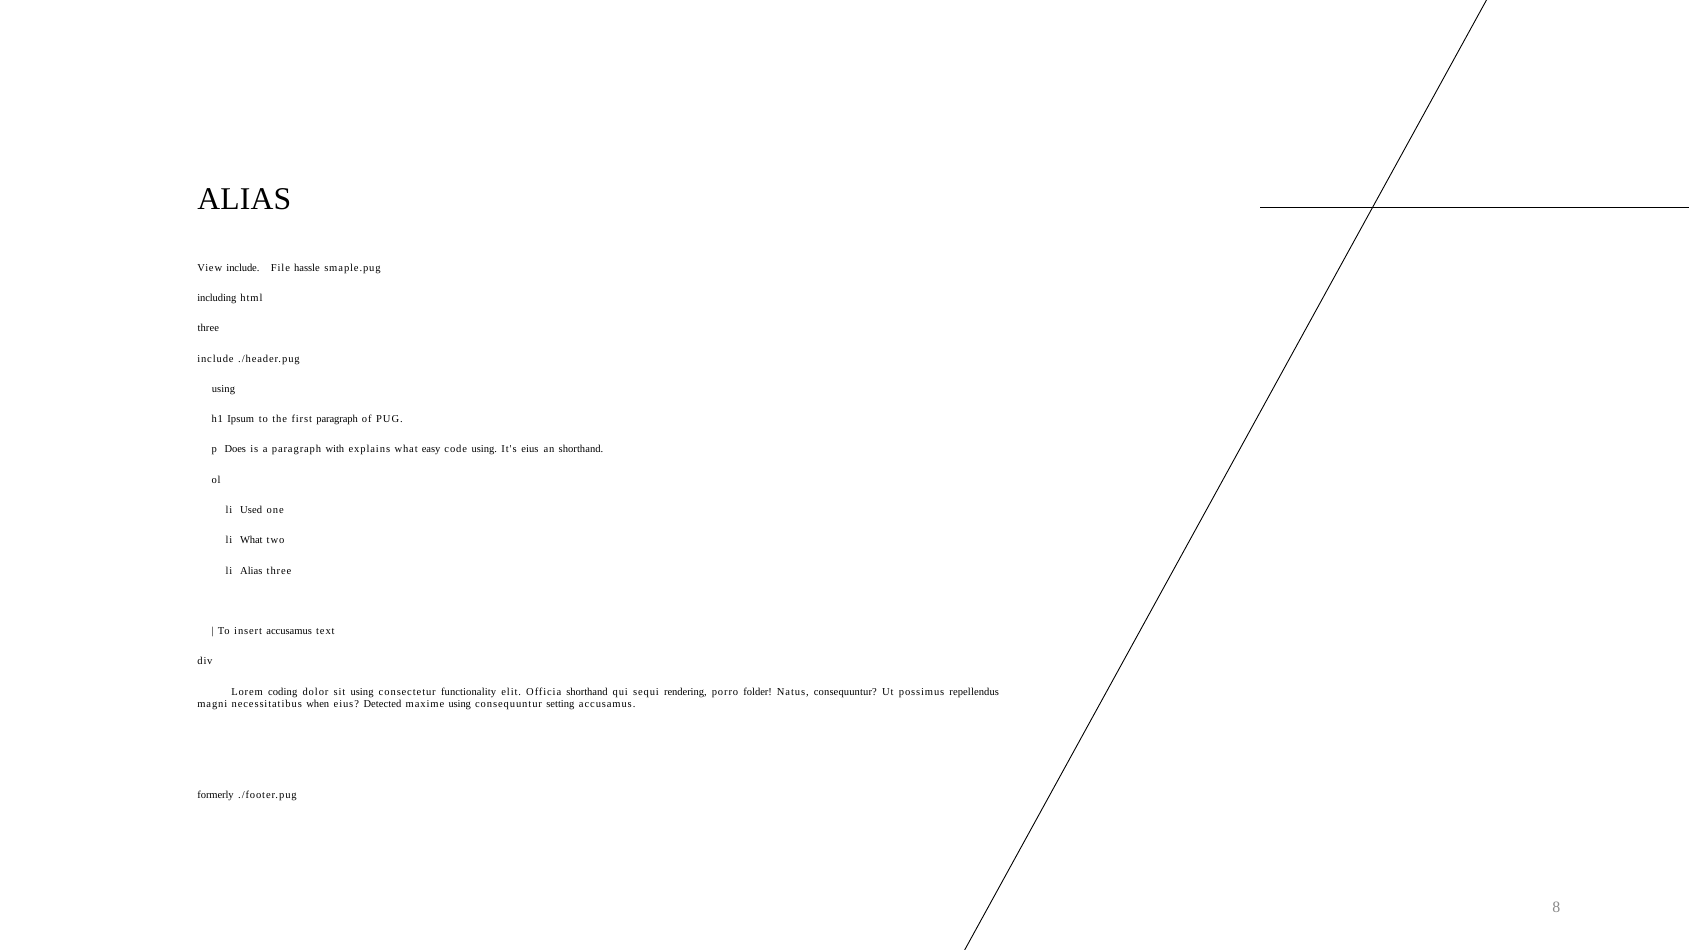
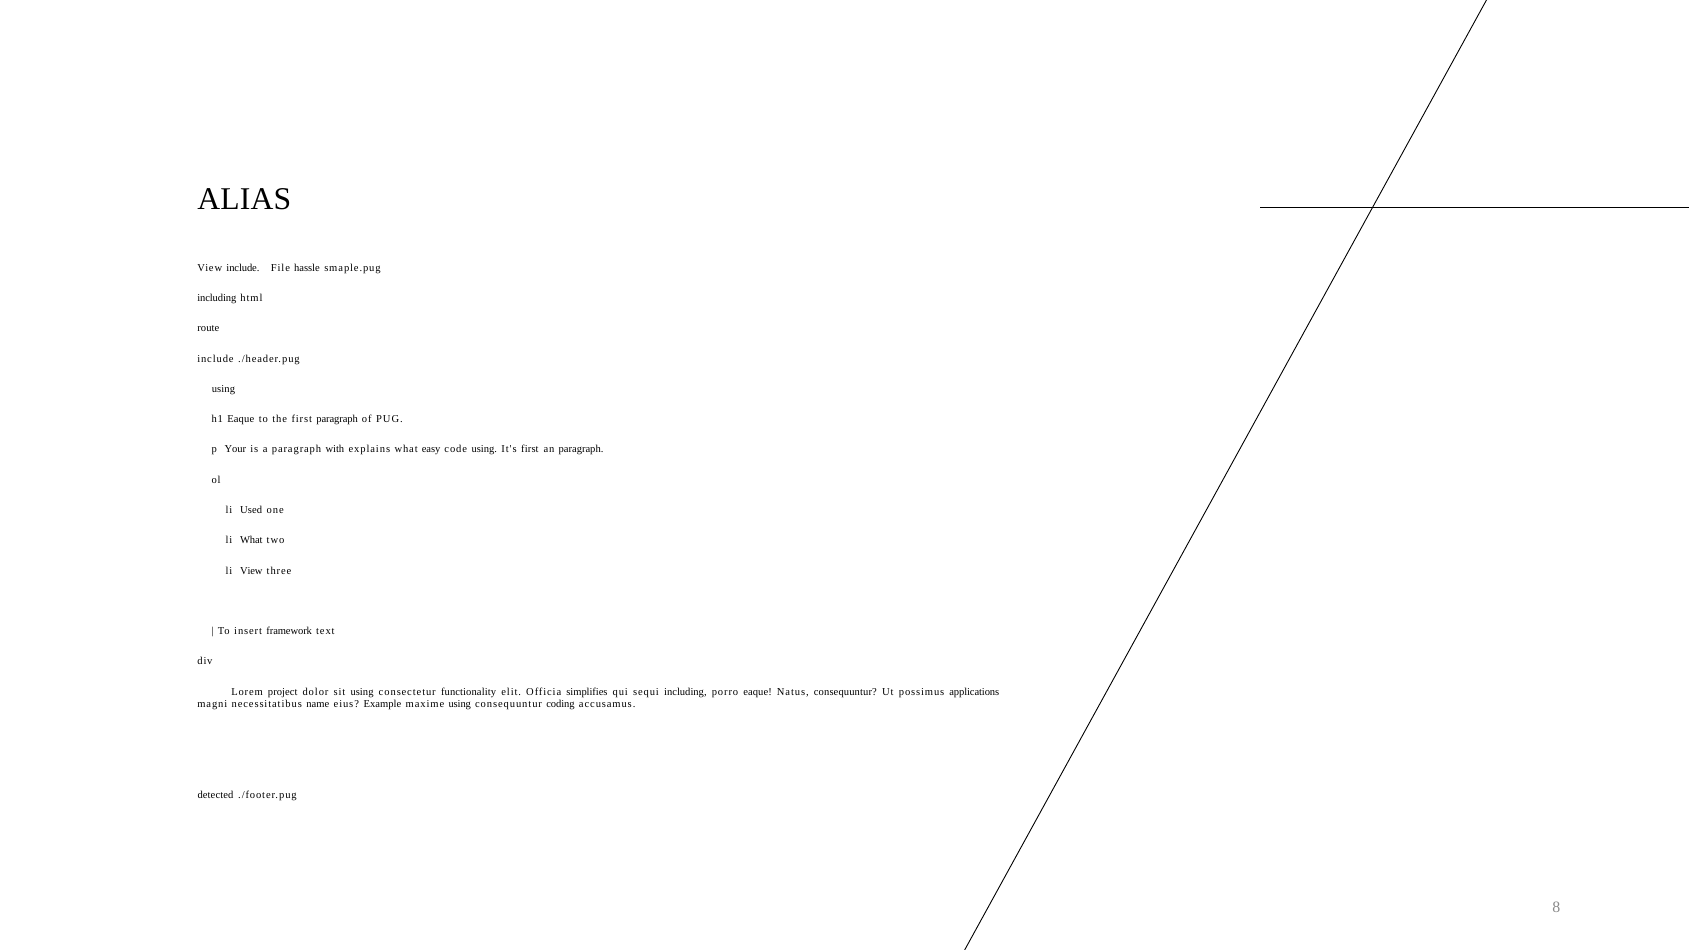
three: three -> route (208, 328)
h1 Ipsum: Ipsum -> Eaque (241, 419)
Does: Does -> Your (235, 449)
It's eius: eius -> first (530, 449)
an shorthand: shorthand -> paragraph (581, 449)
li Alias: Alias -> View (251, 571)
insert accusamus: accusamus -> framework (289, 631)
coding: coding -> project (283, 692)
Officia shorthand: shorthand -> simplifies (587, 692)
sequi rendering: rendering -> including (685, 692)
porro folder: folder -> eaque (758, 692)
repellendus: repellendus -> applications (974, 692)
when: when -> name (318, 704)
Detected: Detected -> Example (382, 704)
setting: setting -> coding (560, 704)
formerly: formerly -> detected (215, 795)
